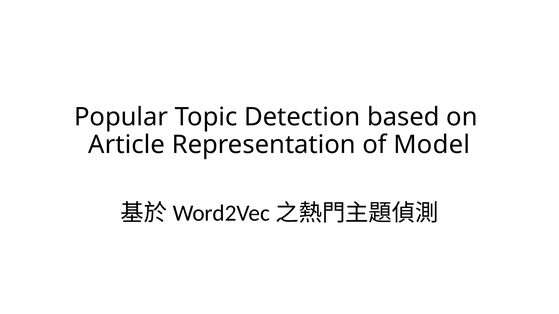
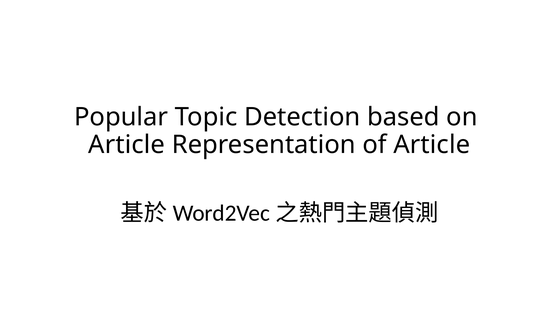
of Model: Model -> Article (432, 145)
